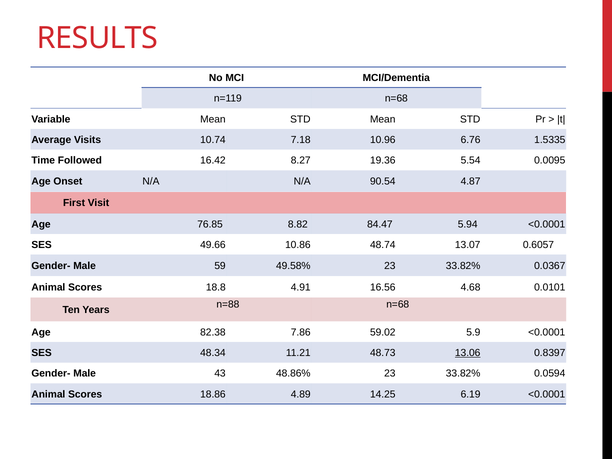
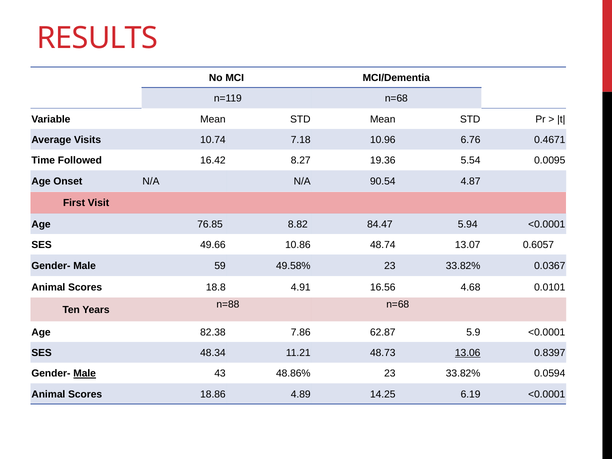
1.5335: 1.5335 -> 0.4671 (550, 140)
59.02: 59.02 -> 62.87 (383, 332)
Male underline: none -> present (85, 374)
